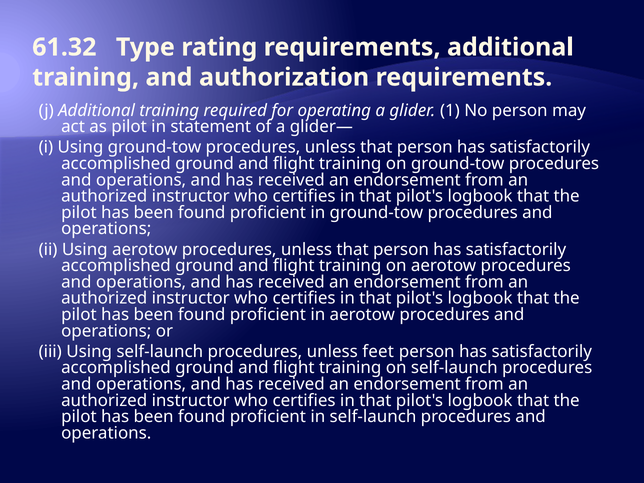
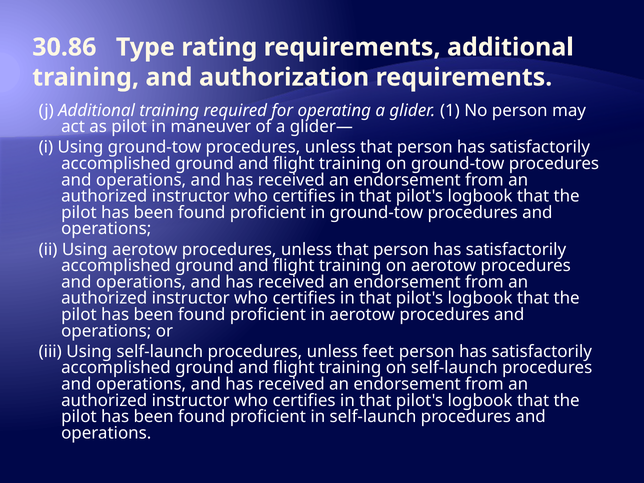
61.32: 61.32 -> 30.86 (64, 47)
statement: statement -> maneuver (211, 127)
